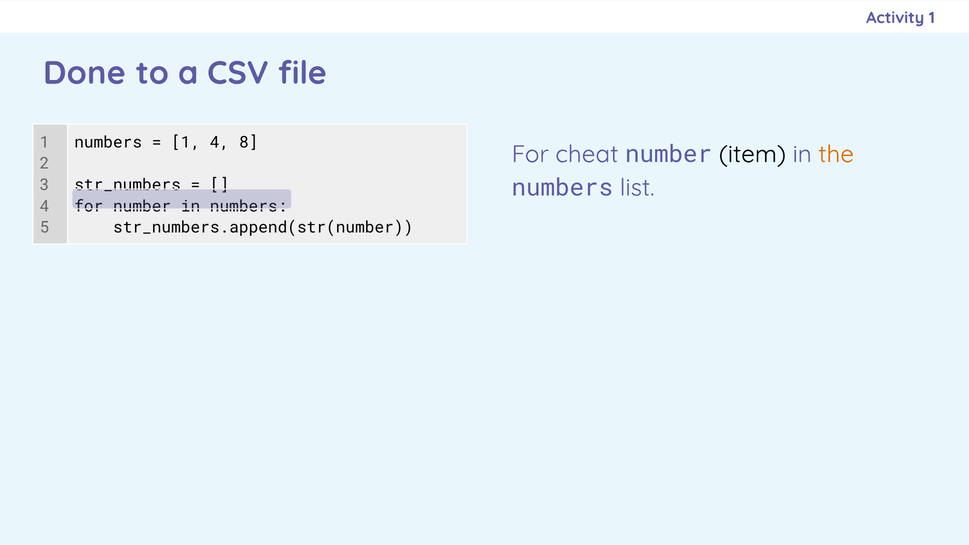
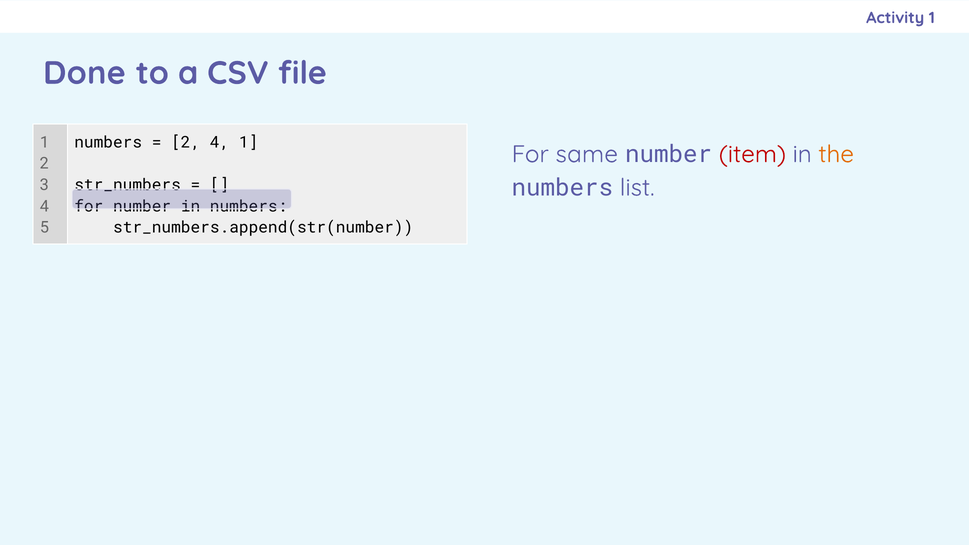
1: 1 -> 2 (186, 142)
4 8: 8 -> 1 (249, 142)
cheat: cheat -> same (587, 154)
item colour: black -> red (752, 154)
